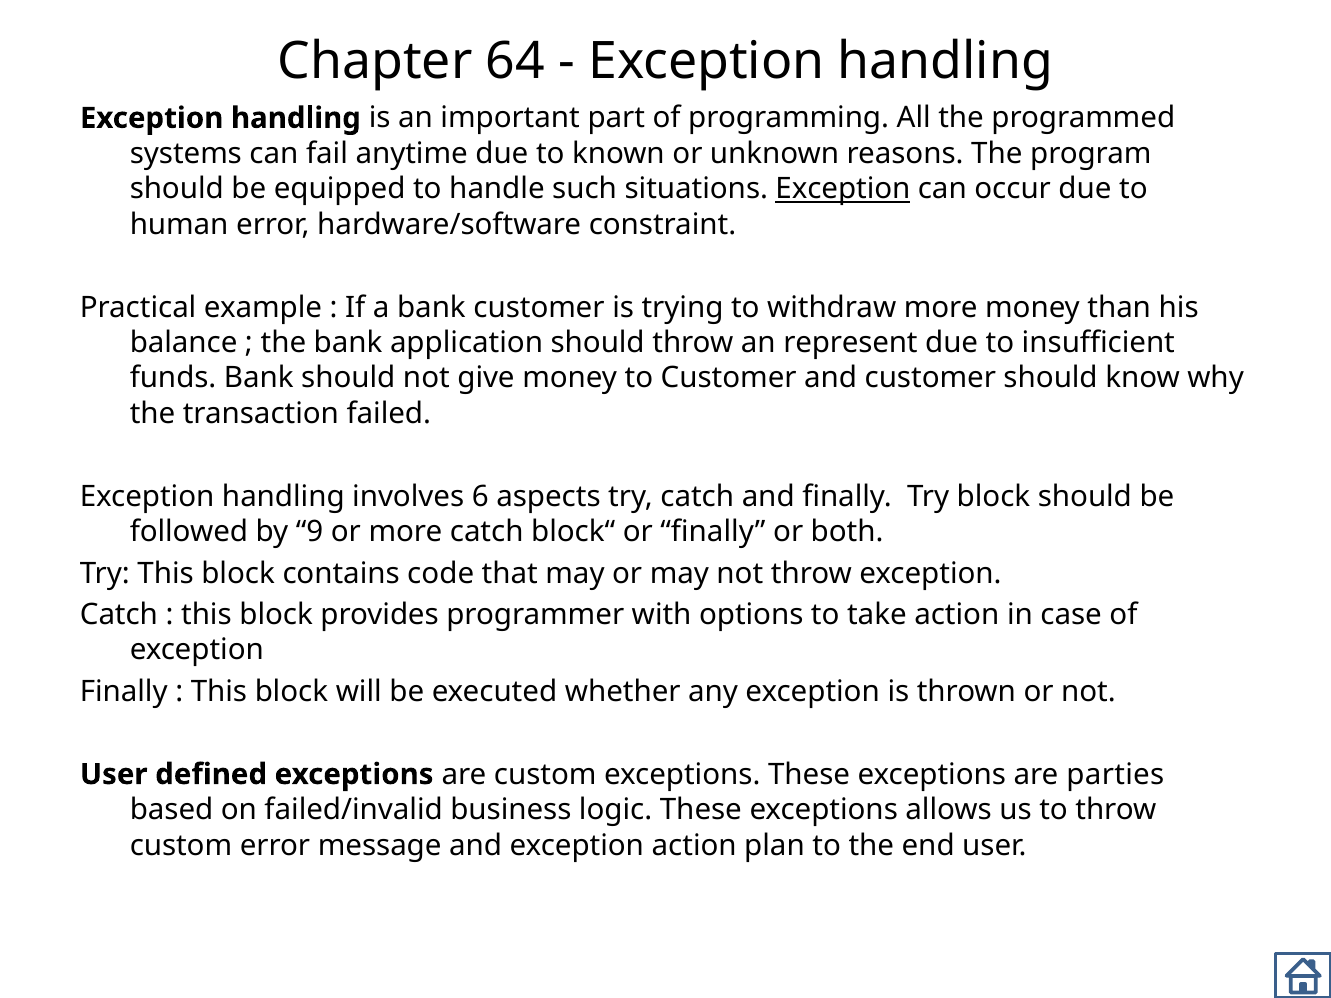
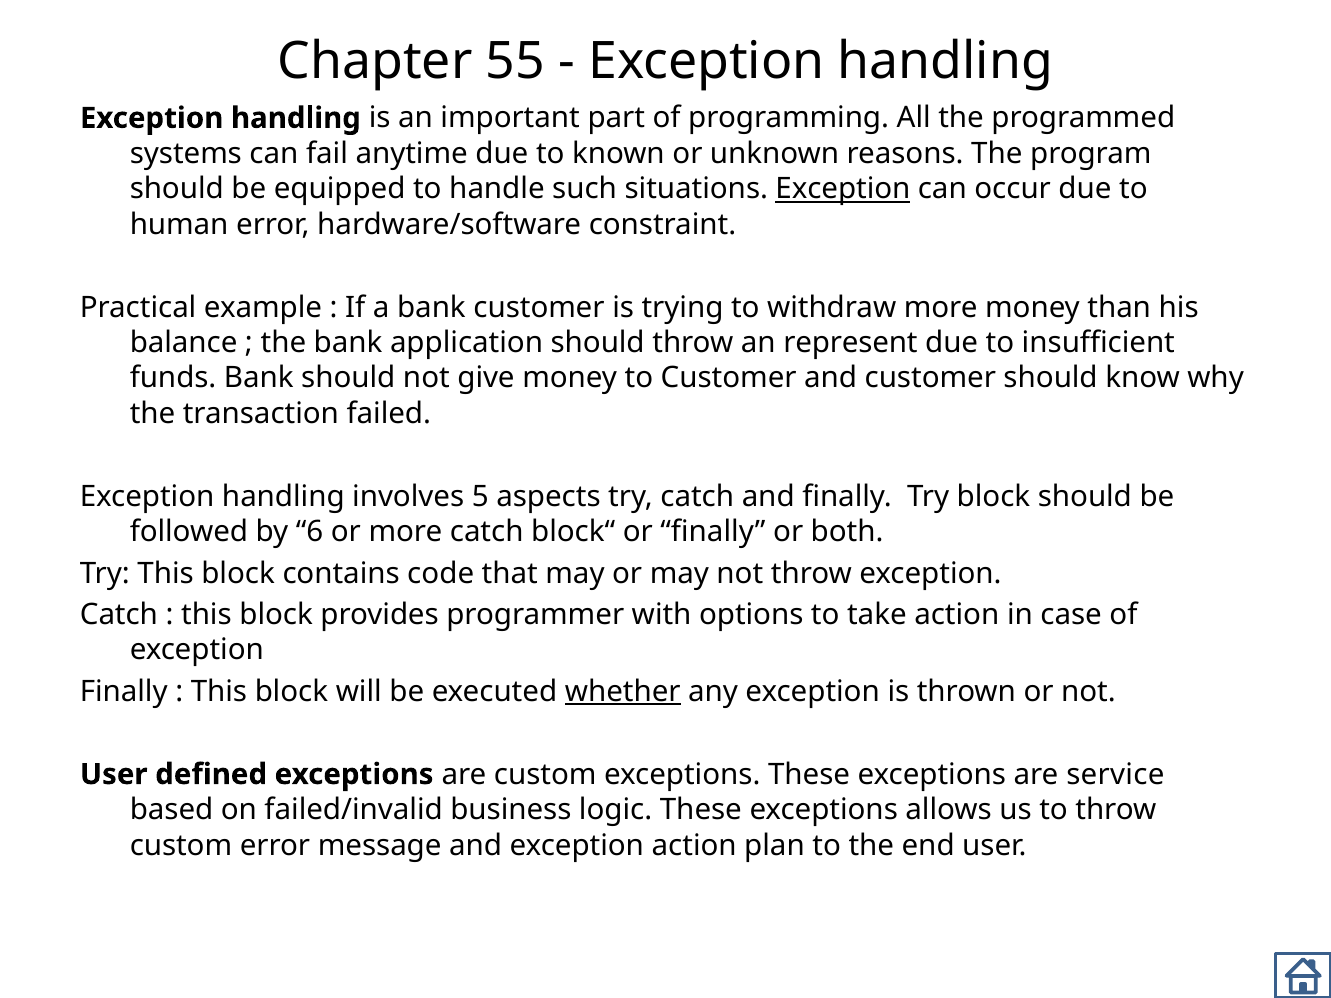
64: 64 -> 55 (515, 61)
6: 6 -> 5 (480, 497)
9: 9 -> 6 (310, 532)
whether underline: none -> present (623, 692)
parties: parties -> service (1115, 775)
